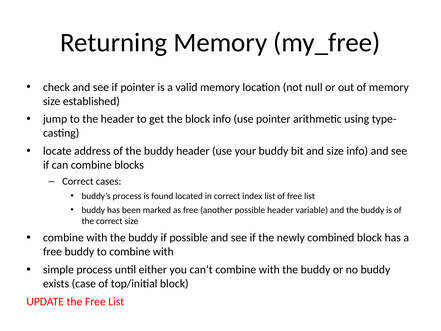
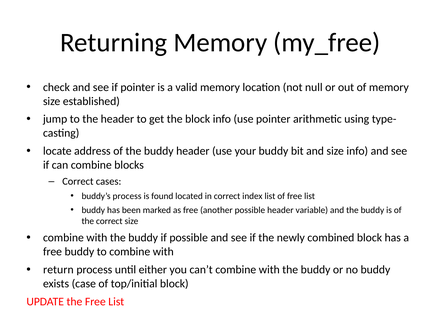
simple: simple -> return (58, 269)
